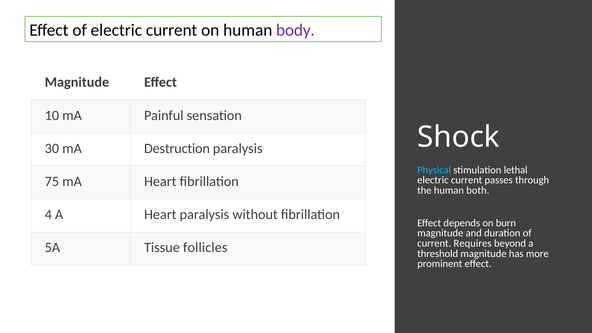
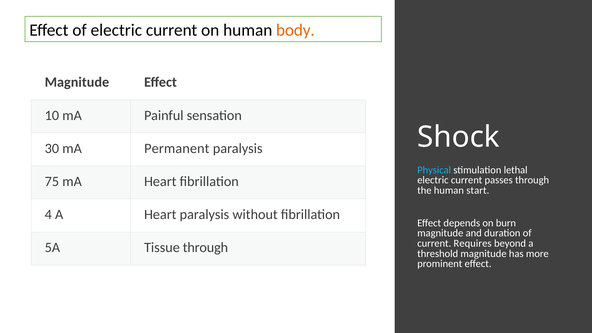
body colour: purple -> orange (295, 30)
Destruction: Destruction -> Permanent (177, 148)
both: both -> start (478, 190)
Tissue follicles: follicles -> through (205, 248)
